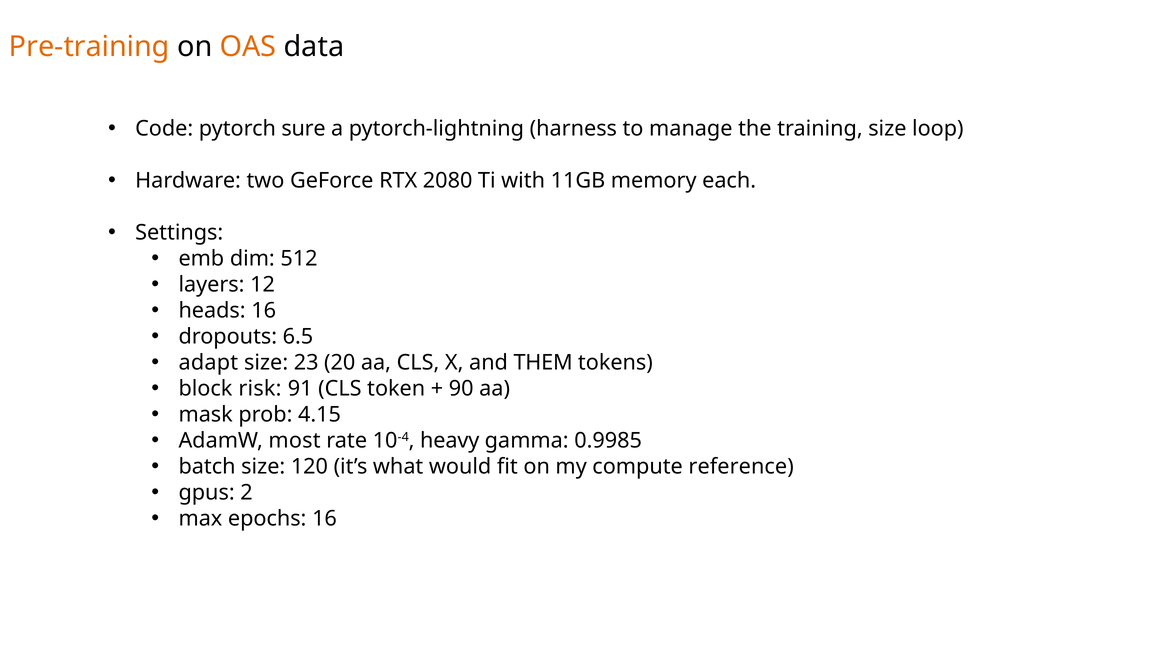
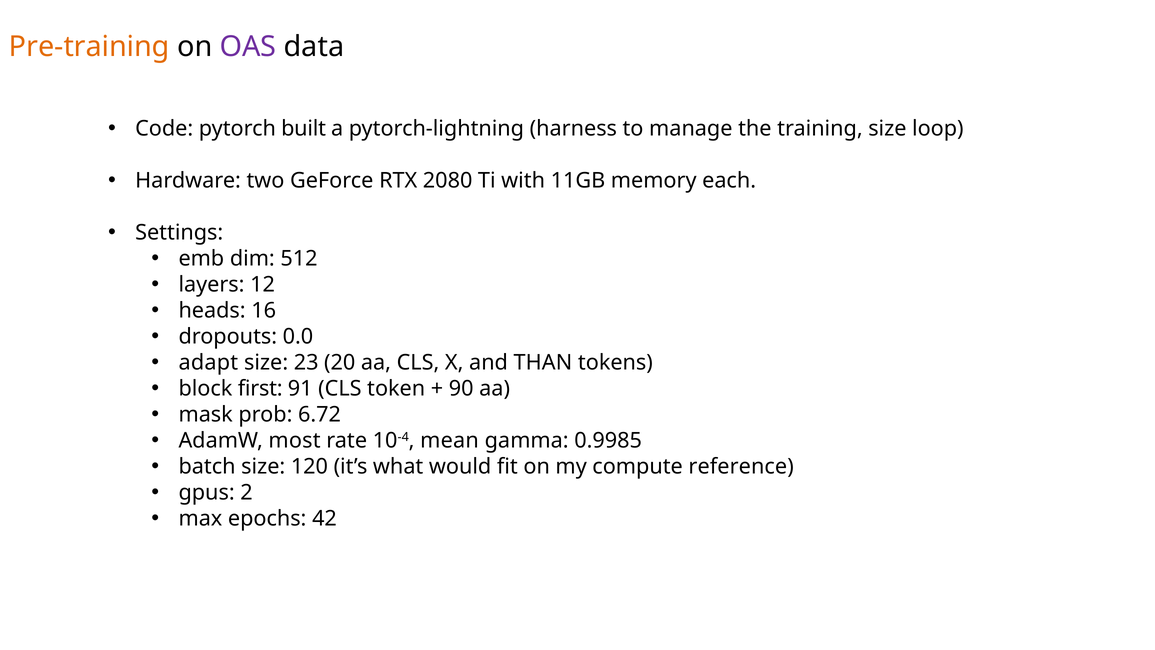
OAS colour: orange -> purple (248, 47)
sure: sure -> built (304, 129)
6.5: 6.5 -> 0.0 (298, 337)
THEM: THEM -> THAN (543, 363)
risk: risk -> first (260, 389)
4.15: 4.15 -> 6.72 (320, 415)
heavy: heavy -> mean (450, 441)
epochs 16: 16 -> 42 (324, 519)
